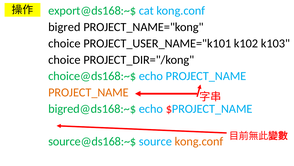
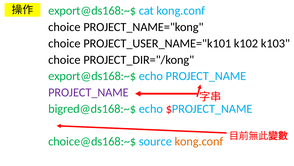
bigred: bigred -> choice (64, 27)
choice@ds168:~$: choice@ds168:~$ -> export@ds168:~$ (92, 76)
PROJECT_NAME colour: orange -> purple (88, 92)
source@ds168:~$: source@ds168:~$ -> choice@ds168:~$ (92, 141)
